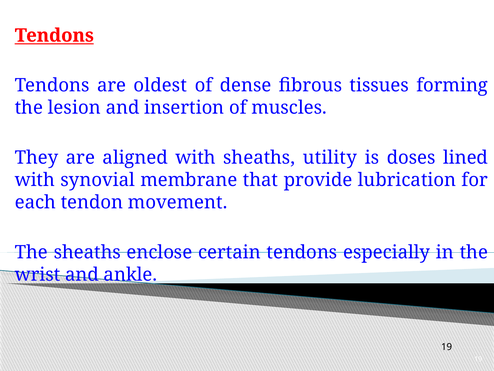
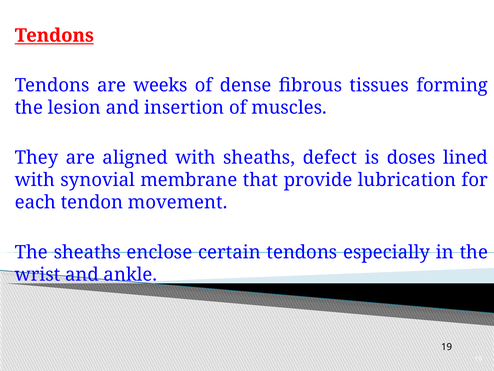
oldest: oldest -> weeks (161, 85)
utility: utility -> defect (330, 158)
